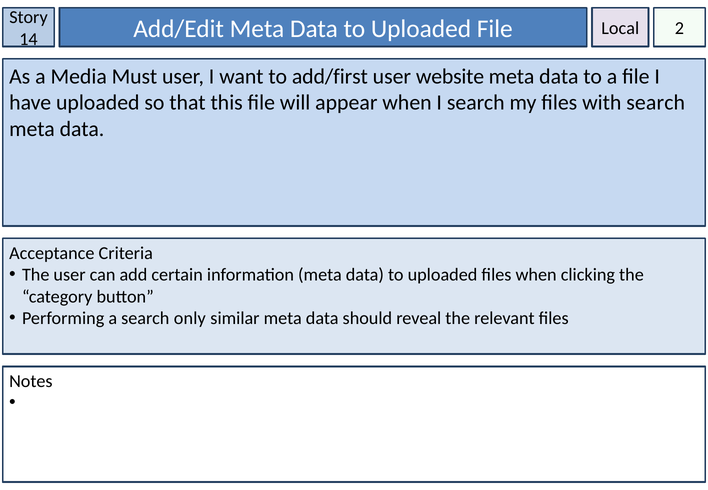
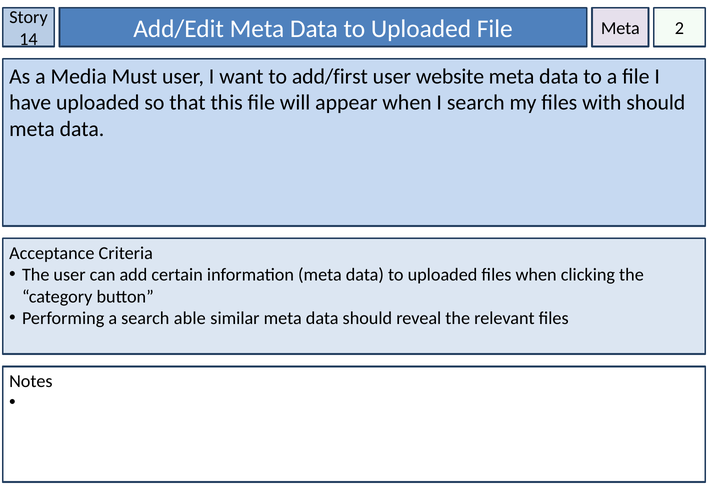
Local: Local -> Meta (620, 28)
with search: search -> should (656, 103)
only: only -> able (190, 318)
